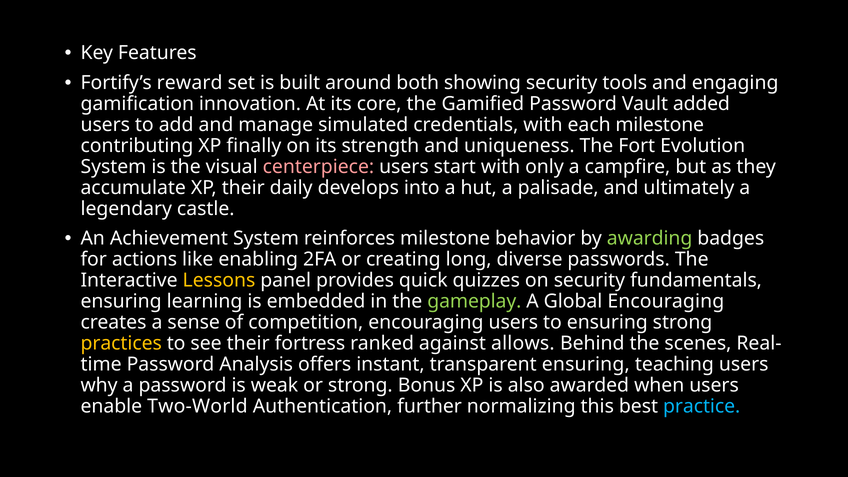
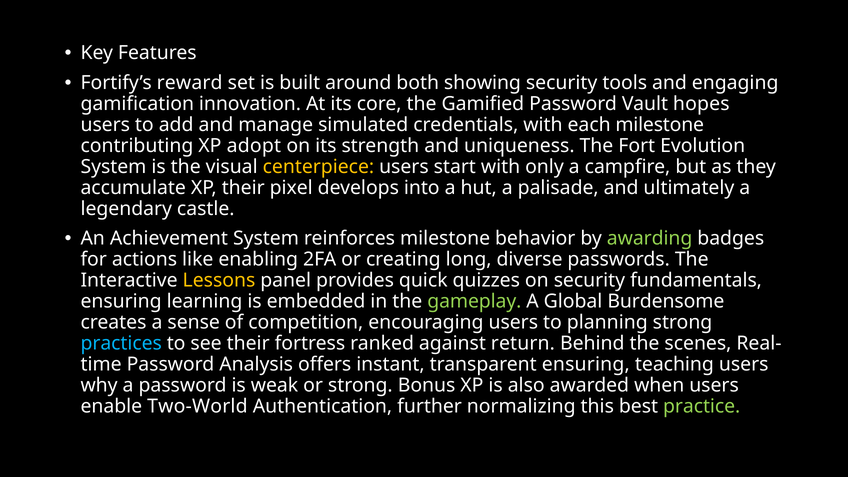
added: added -> hopes (701, 104)
finally: finally -> adopt (254, 146)
centerpiece colour: pink -> yellow (318, 167)
daily: daily -> pixel (291, 188)
Global Encouraging: Encouraging -> Burdensome (666, 302)
to ensuring: ensuring -> planning (607, 323)
practices colour: yellow -> light blue (121, 343)
allows: allows -> return (523, 343)
practice colour: light blue -> light green (702, 406)
